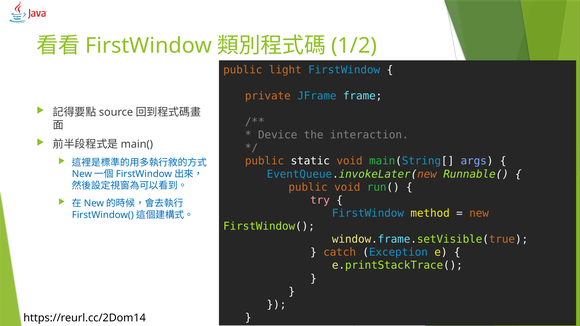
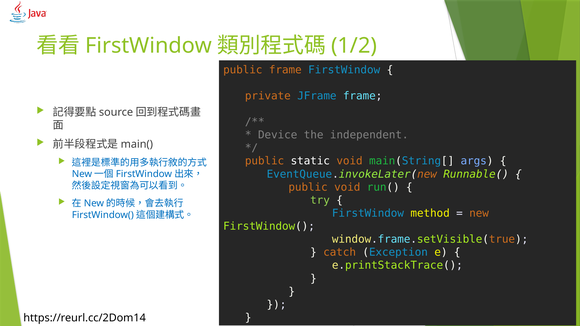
public light: light -> frame (285, 70)
interaction: interaction -> independent (369, 135)
try colour: pink -> light green (320, 200)
